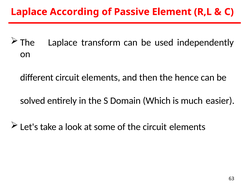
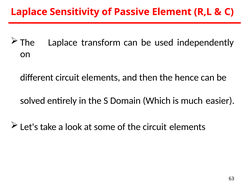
According: According -> Sensitivity (75, 12)
